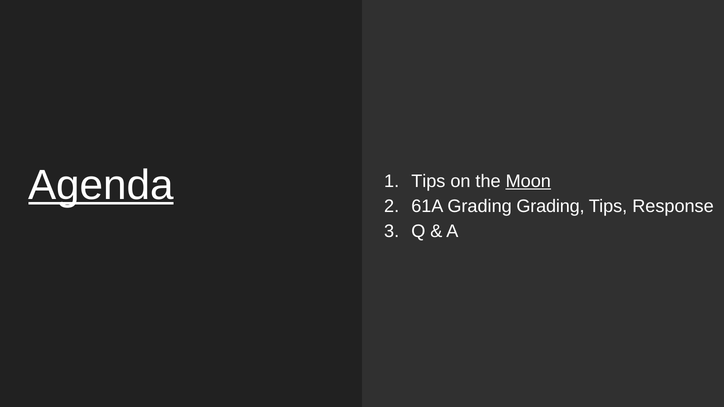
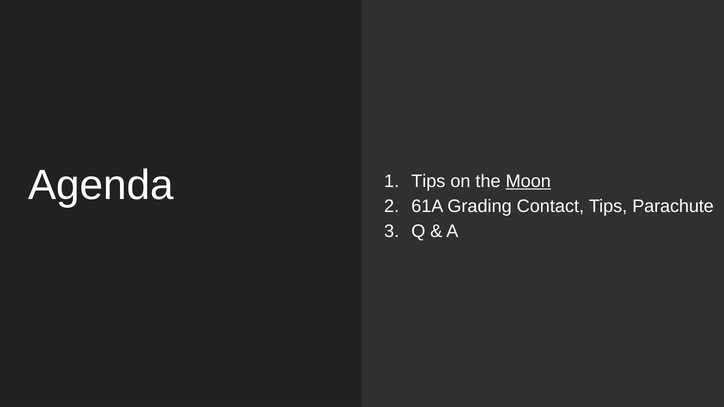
Agenda underline: present -> none (101, 185)
Grading Grading: Grading -> Contact (550, 206)
Response: Response -> Parachute (673, 206)
